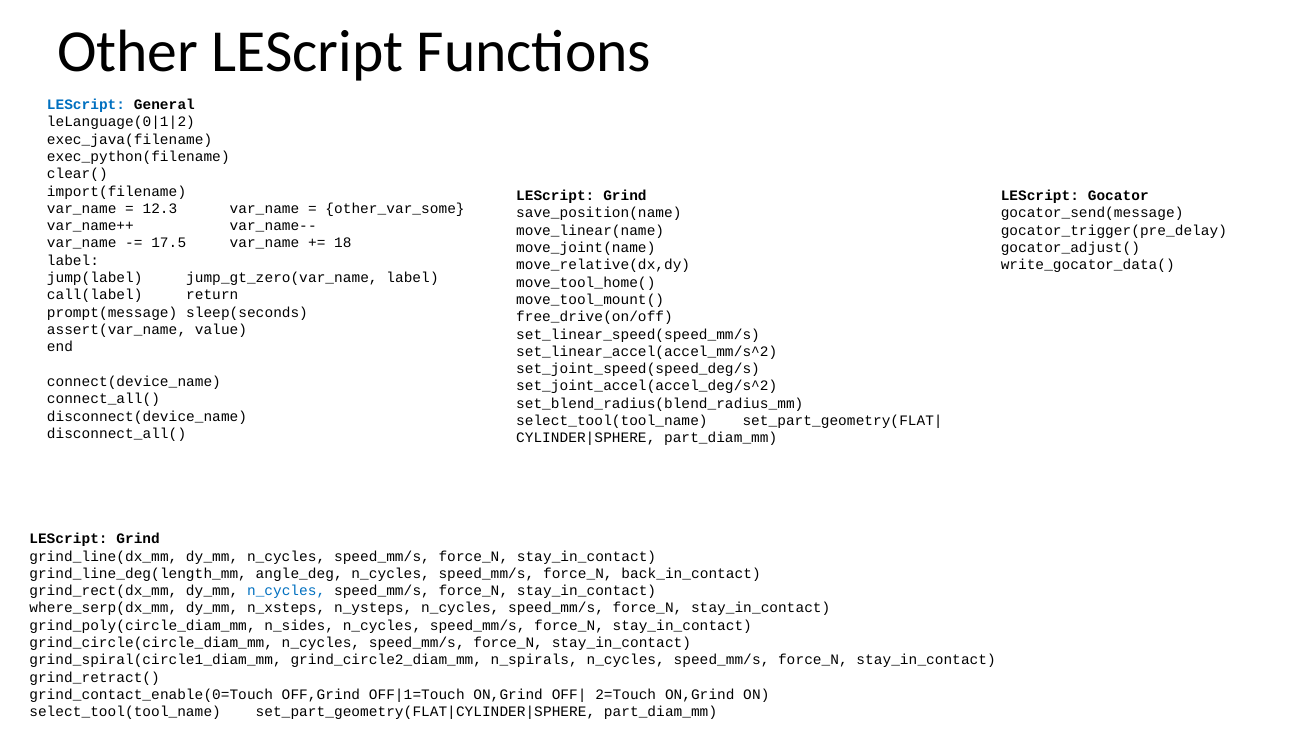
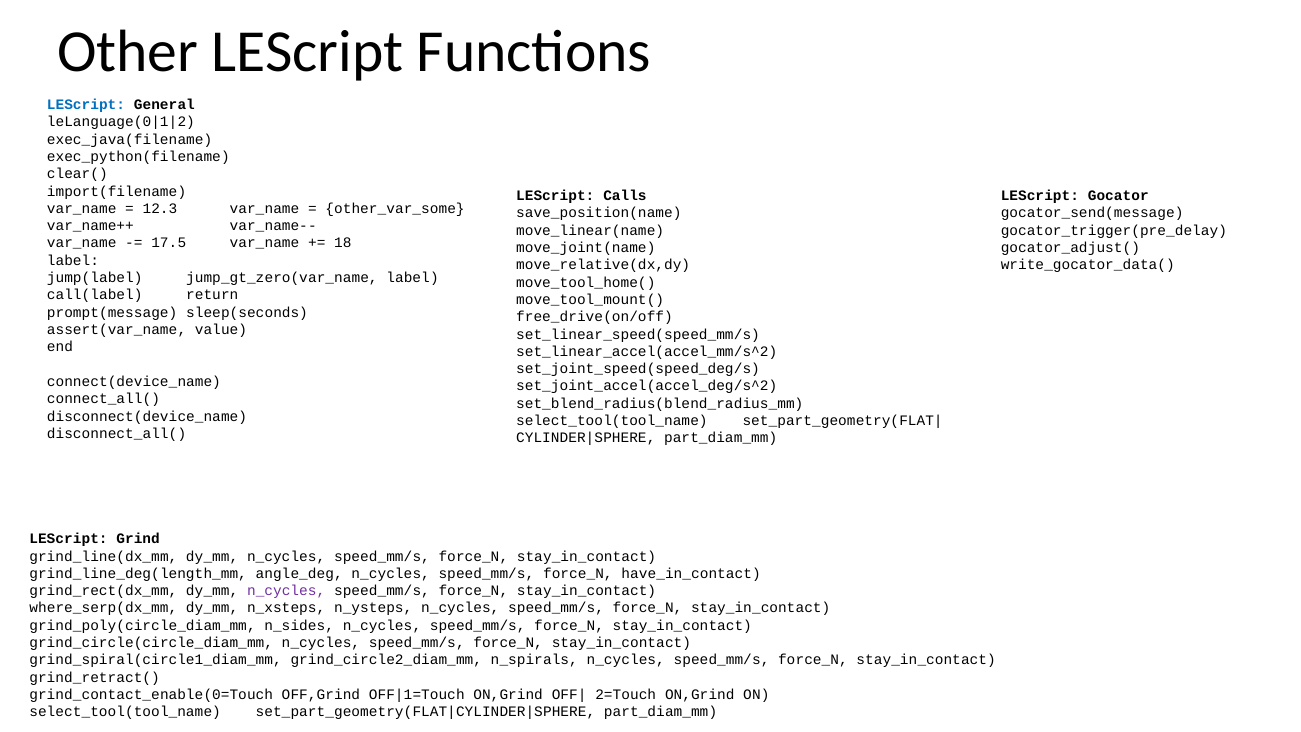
Grind: Grind -> Calls (625, 196)
back_in_contact: back_in_contact -> have_in_contact (691, 573)
n_cycles colour: blue -> purple (286, 591)
